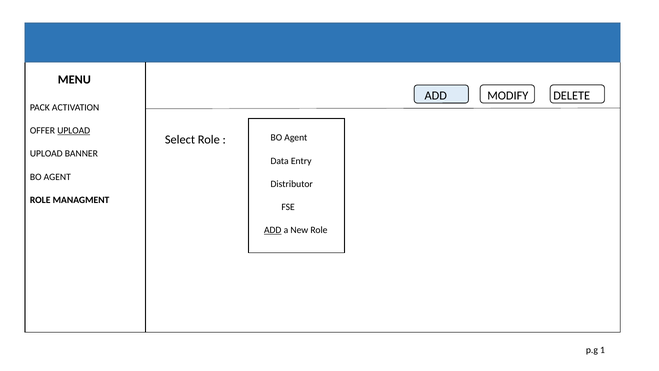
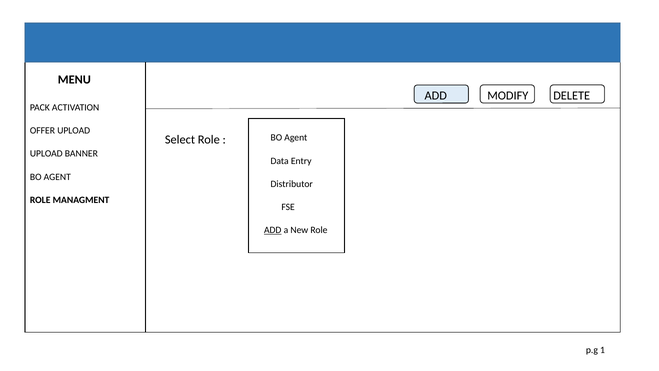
UPLOAD underline: present -> none (74, 131)
